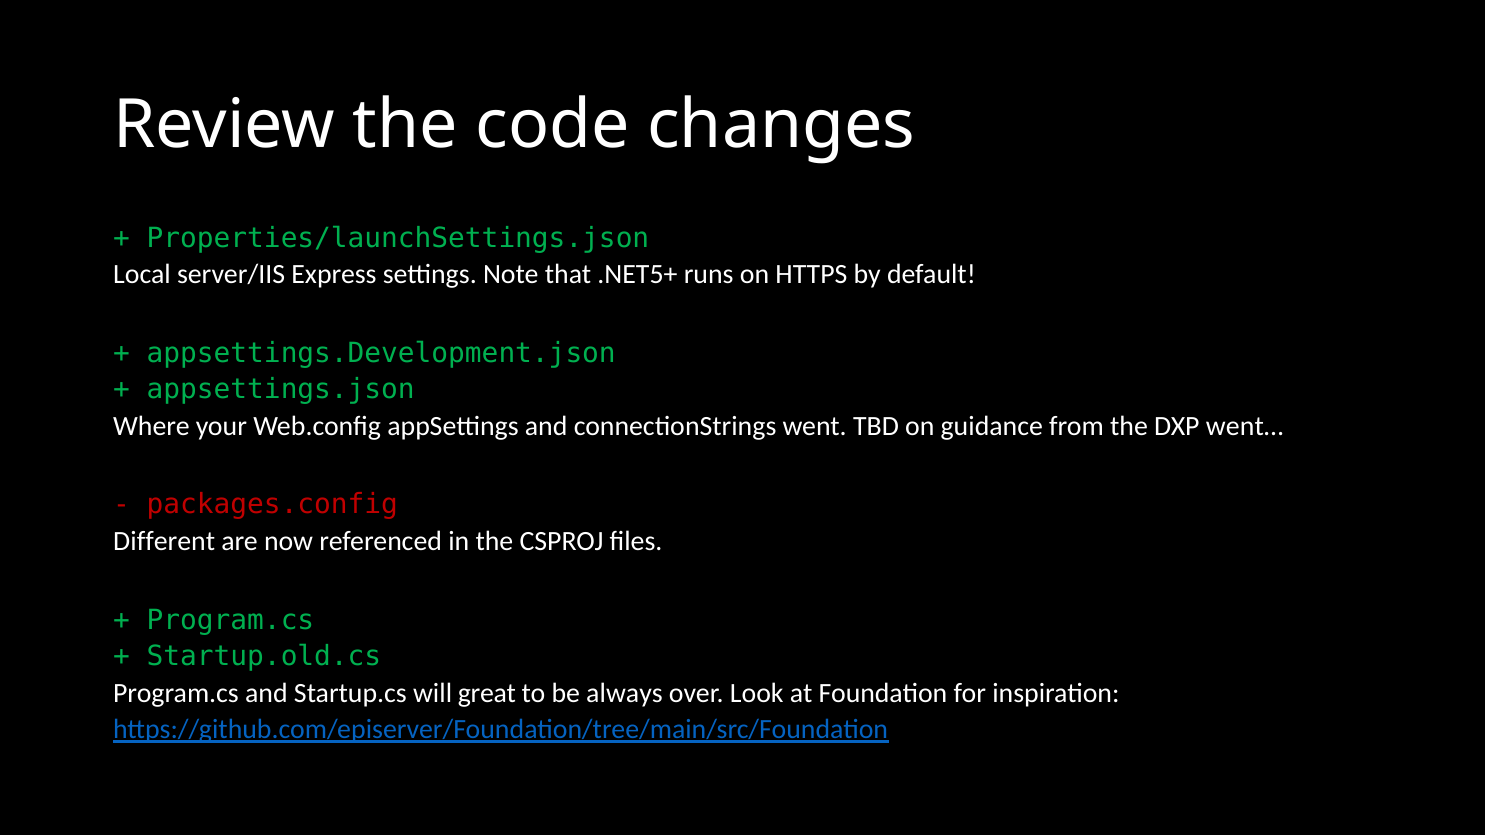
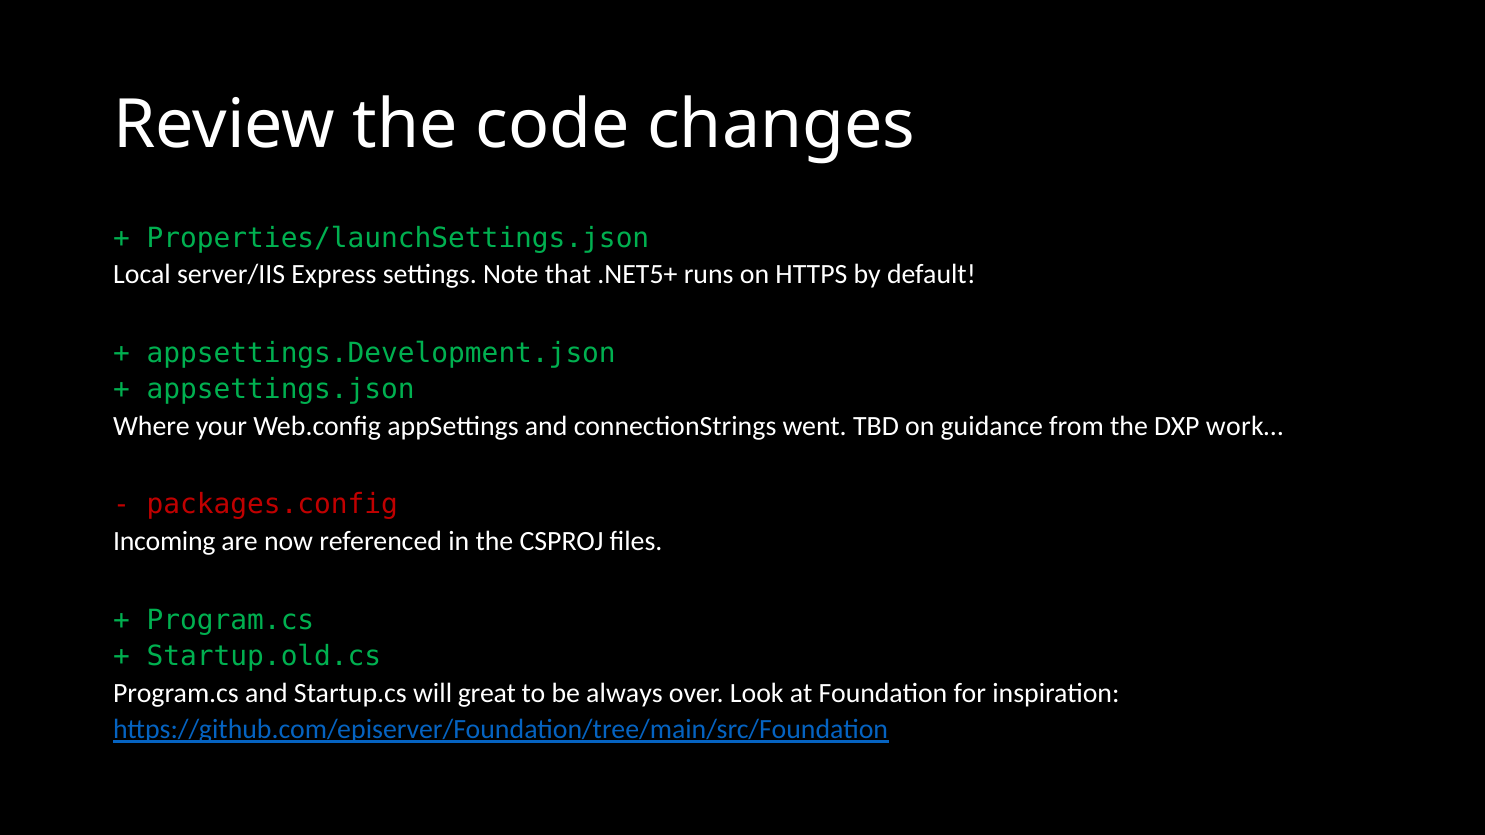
went…: went… -> work… (1245, 426)
Different: Different -> Incoming (164, 541)
